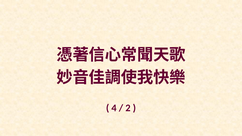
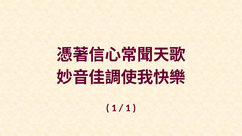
4: 4 -> 1 (114, 108)
2: 2 -> 1 (128, 108)
